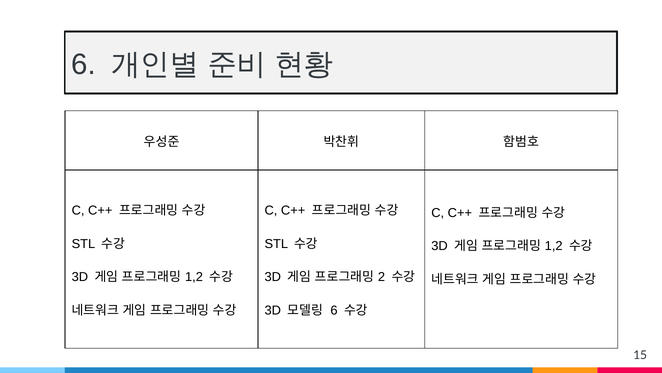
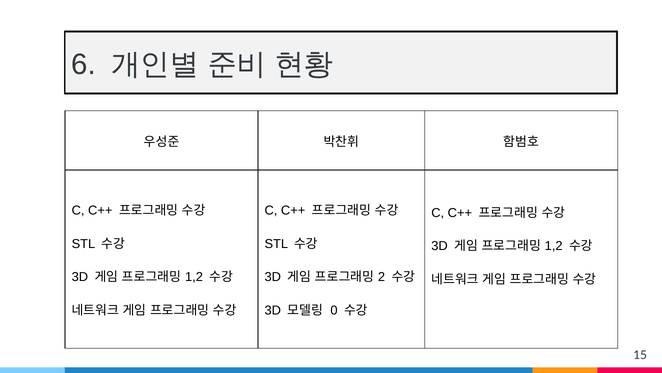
6: 6 -> 0 (334, 310)
